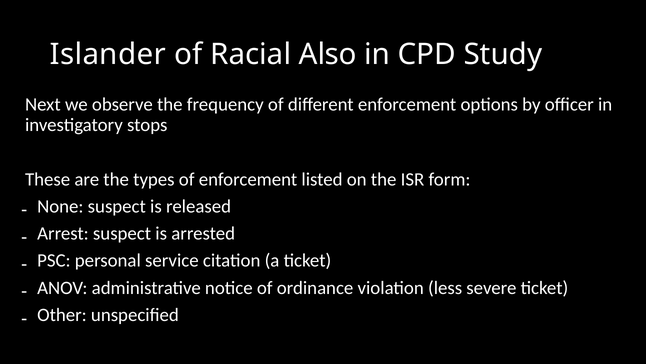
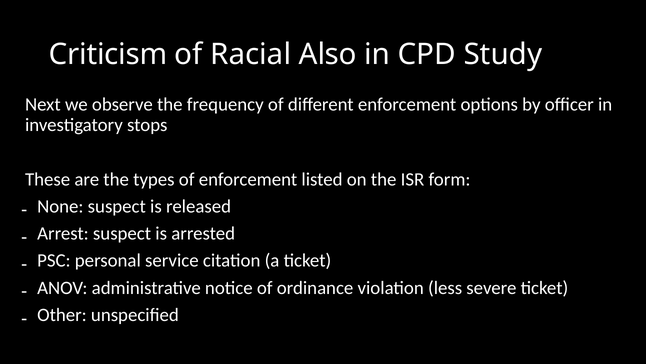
Islander: Islander -> Criticism (108, 54)
